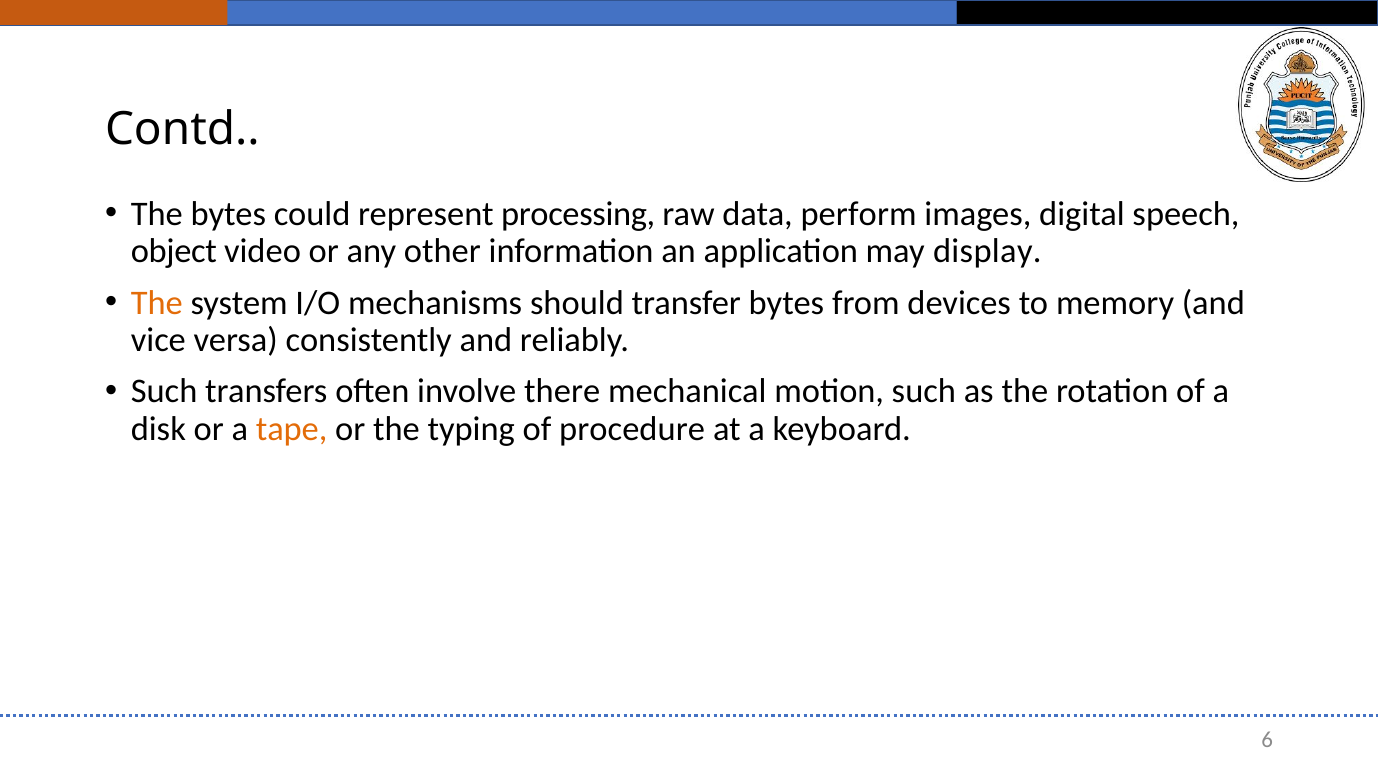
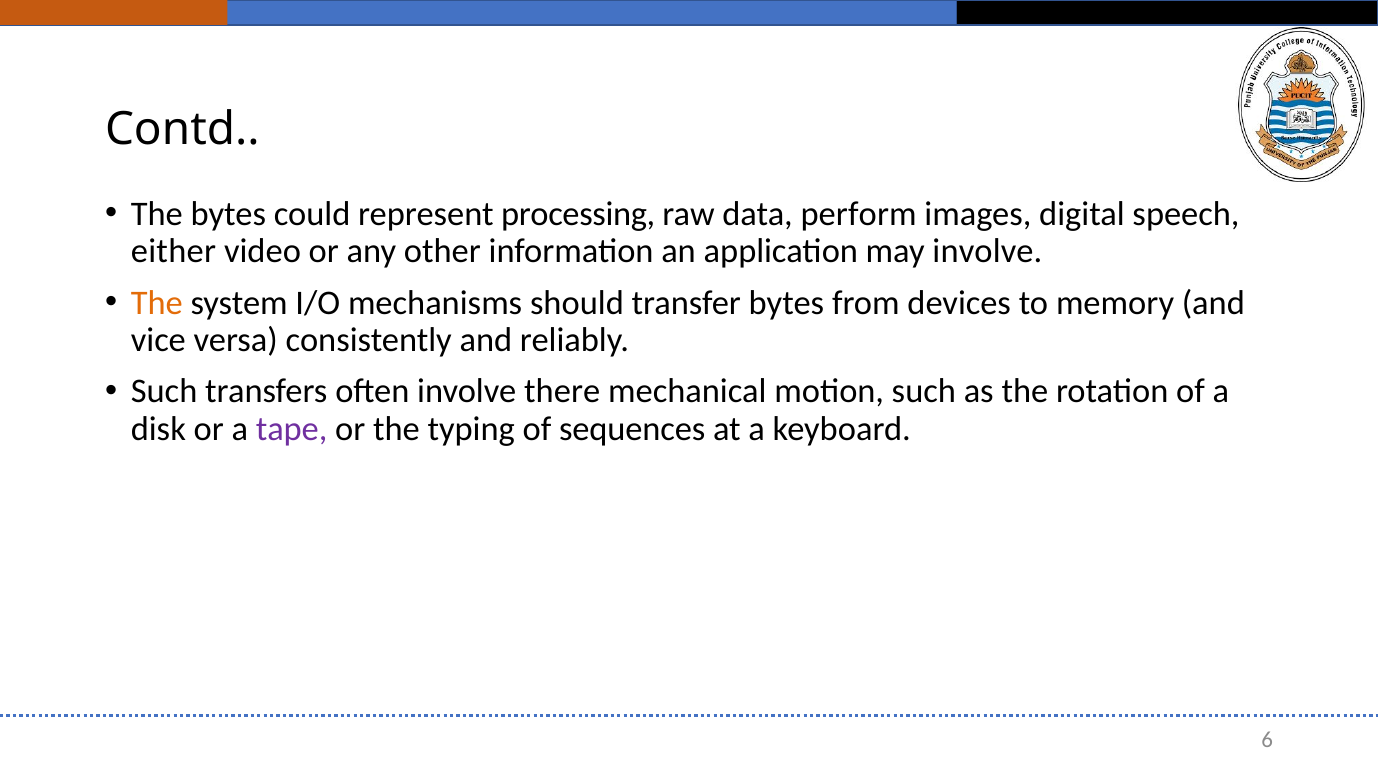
object: object -> either (173, 251)
may display: display -> involve (987, 251)
tape colour: orange -> purple (292, 429)
procedure: procedure -> sequences (632, 429)
